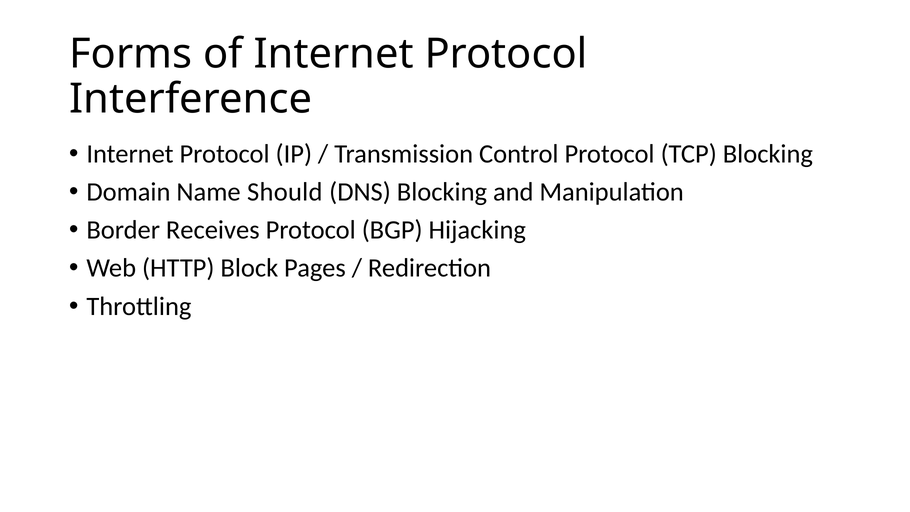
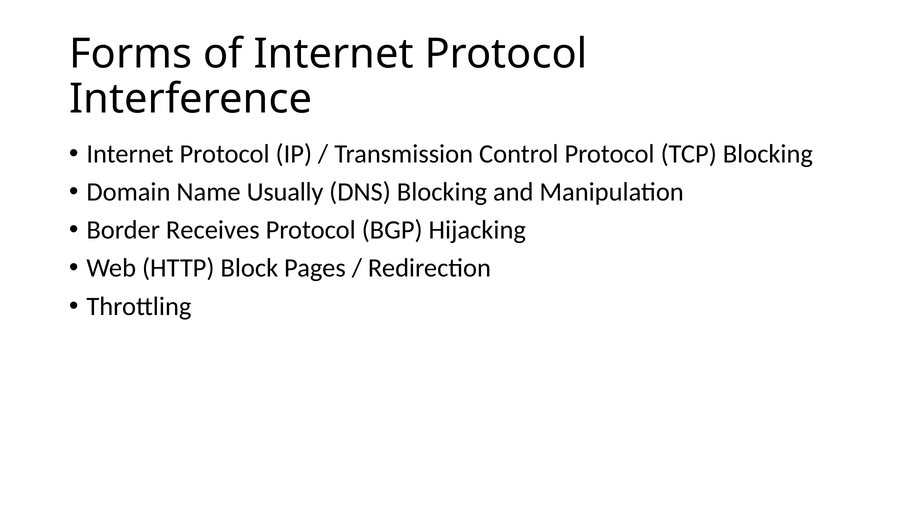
Should: Should -> Usually (285, 192)
